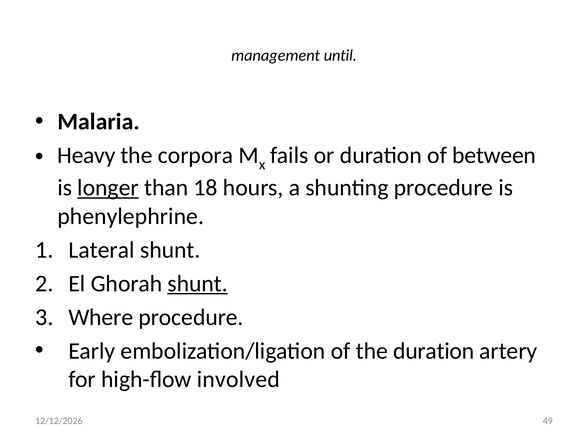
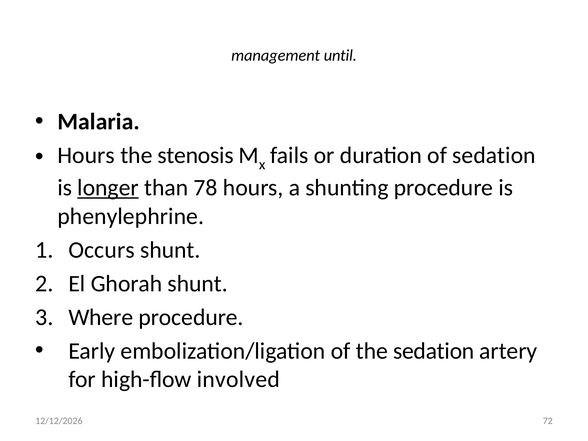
Heavy: Heavy -> Hours (86, 155)
corpora: corpora -> stenosis (196, 155)
of between: between -> sedation (494, 155)
18: 18 -> 78 (206, 188)
Lateral: Lateral -> Occurs (102, 250)
shunt underline: present -> none (198, 284)
the duration: duration -> sedation (434, 351)
49: 49 -> 72 (548, 421)
